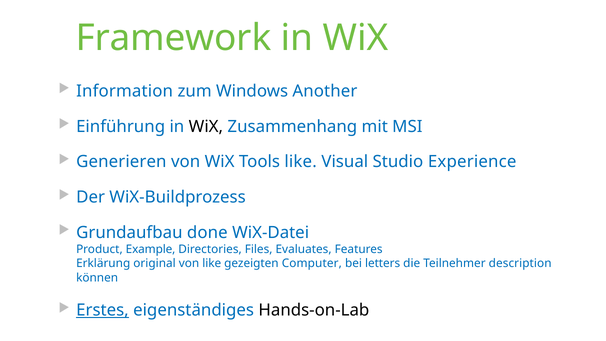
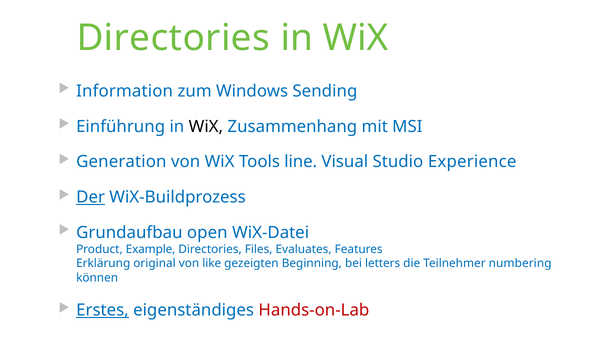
Framework: Framework -> Directories (173, 38)
Another: Another -> Sending (325, 91)
Generieren: Generieren -> Generation (121, 162)
Tools like: like -> line (301, 162)
Der underline: none -> present (91, 197)
done: done -> open (207, 232)
Computer: Computer -> Beginning (312, 263)
description: description -> numbering (520, 263)
Hands-on-Lab colour: black -> red (314, 310)
